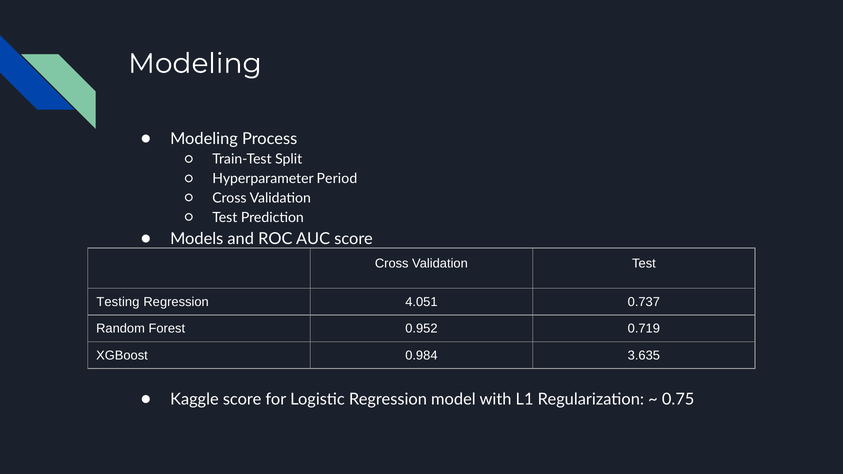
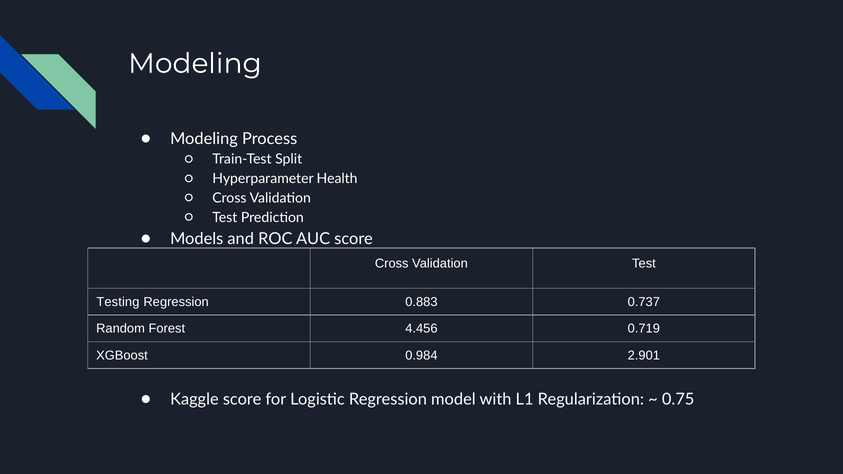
Period: Period -> Health (337, 179)
4.051: 4.051 -> 0.883 (421, 302)
0.952: 0.952 -> 4.456 (421, 329)
3.635: 3.635 -> 2.901 (644, 355)
